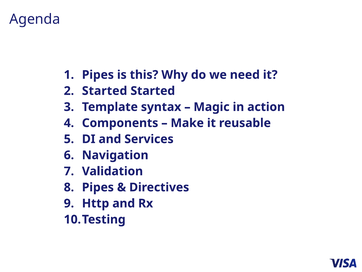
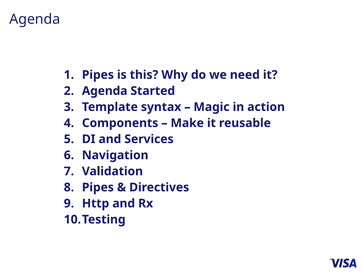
Started: Started -> Agenda (105, 91)
